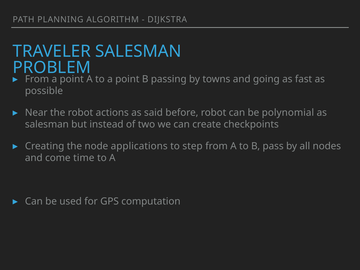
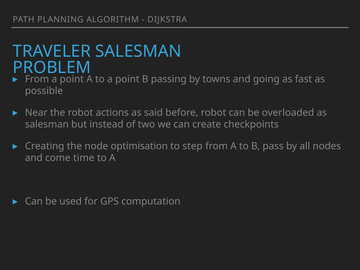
polynomial: polynomial -> overloaded (288, 113)
applications: applications -> optimisation (139, 146)
